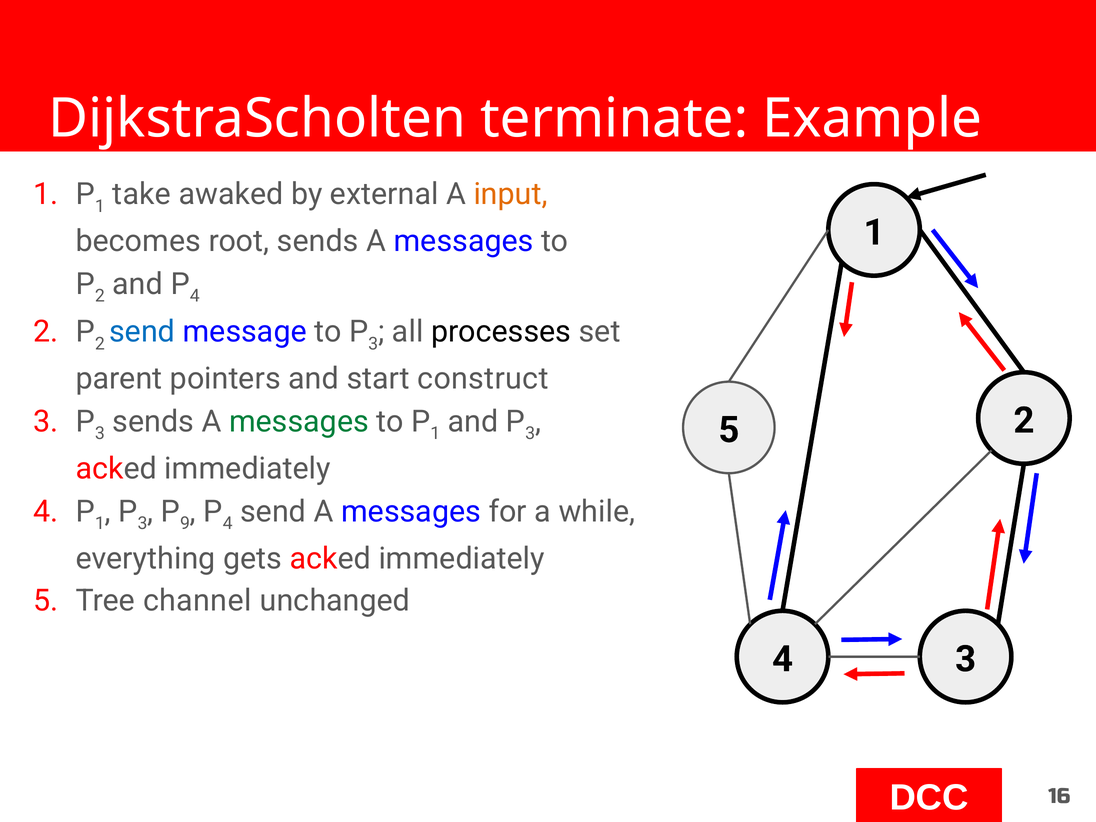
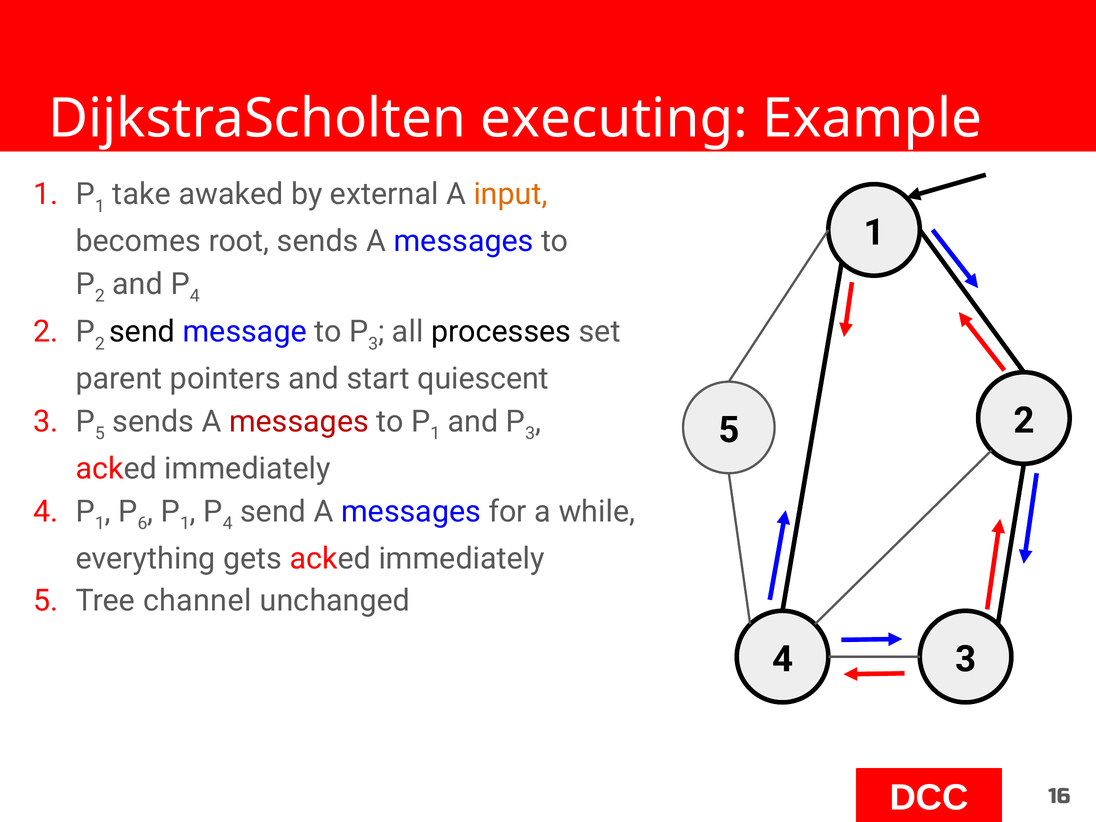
terminate: terminate -> executing (614, 119)
send colour: blue -> black (142, 332)
construct: construct -> quiescent (483, 379)
3: 3 -> 5 (100, 434)
messages colour: green -> red (299, 422)
3: 3 -> 6 (142, 523)
9: 9 -> 1 (185, 523)
